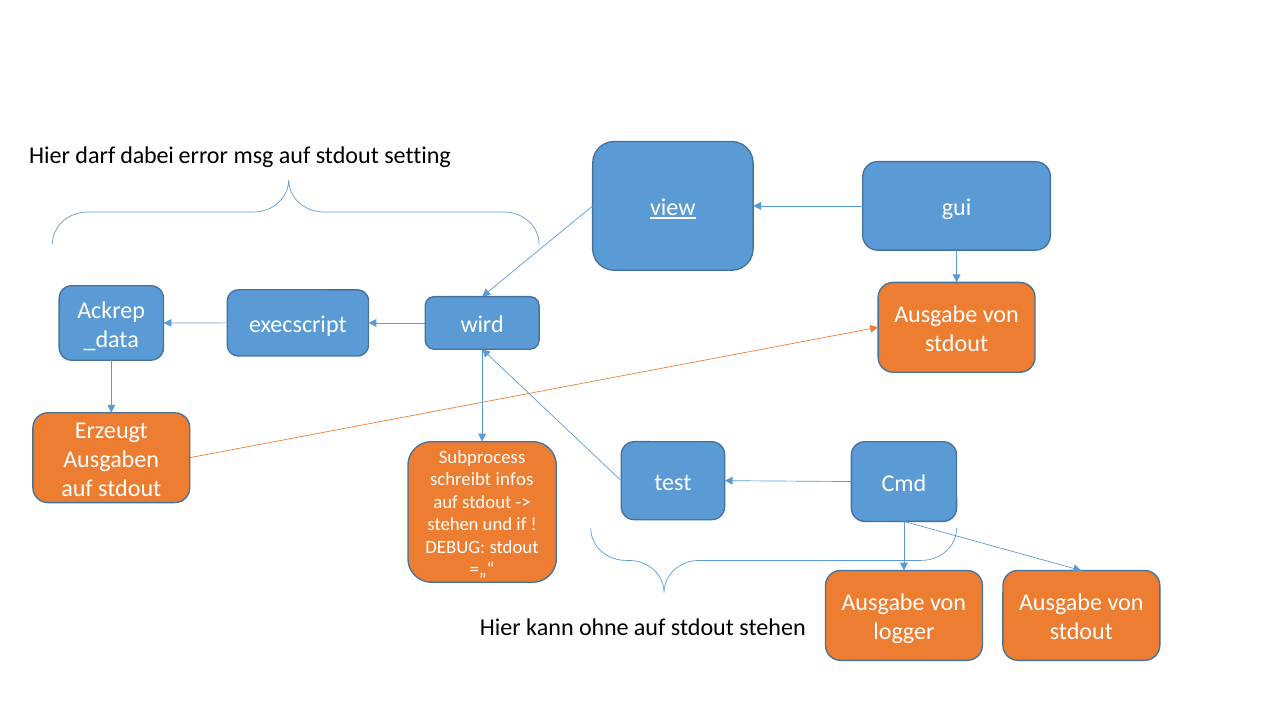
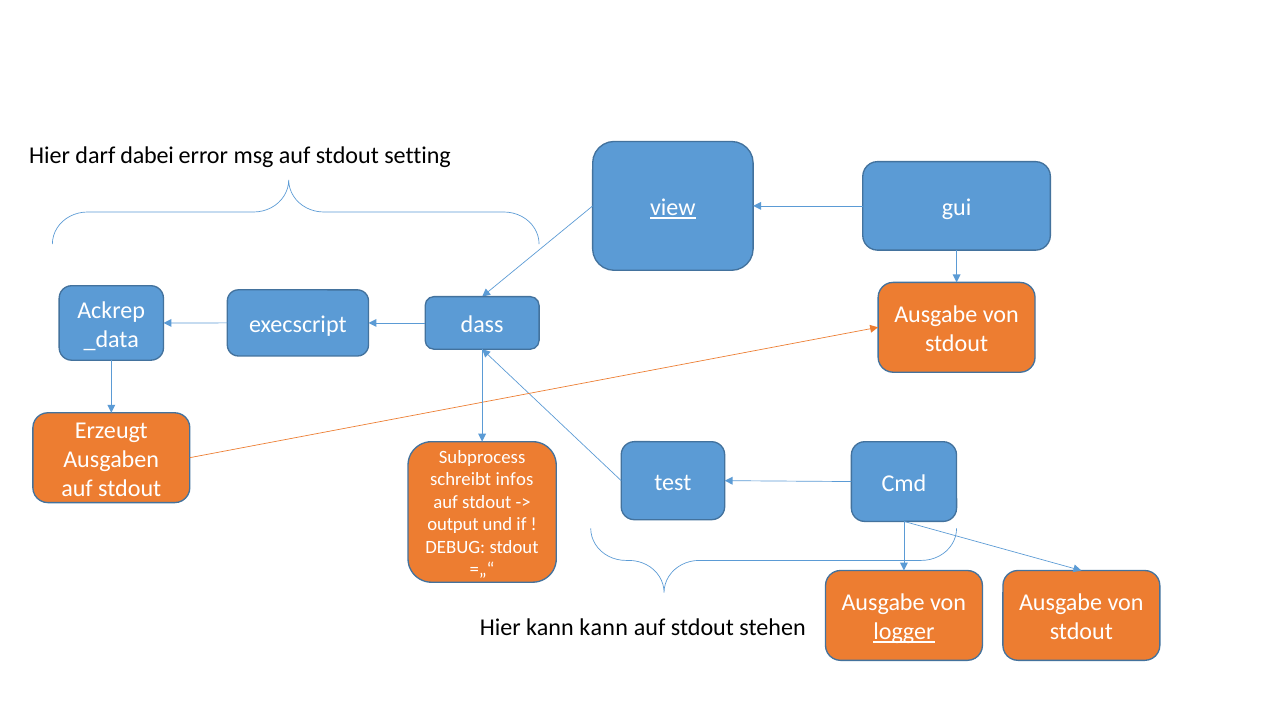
wird: wird -> dass (482, 325)
stehen: stehen -> output (453, 525)
kann ohne: ohne -> kann (604, 628)
logger underline: none -> present (904, 632)
